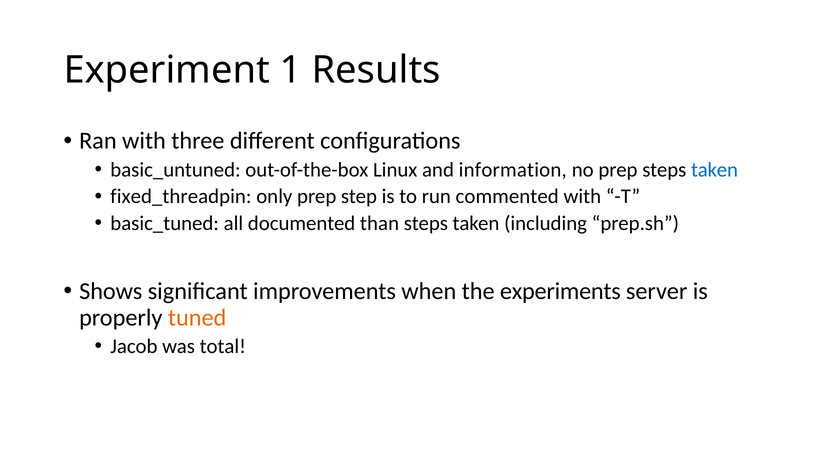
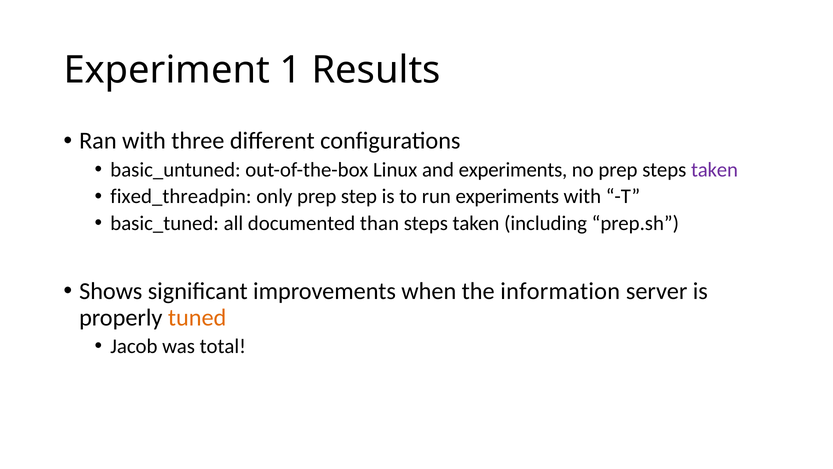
and information: information -> experiments (513, 170)
taken colour: blue -> purple (714, 170)
run commented: commented -> experiments (507, 196)
experiments: experiments -> information (560, 291)
